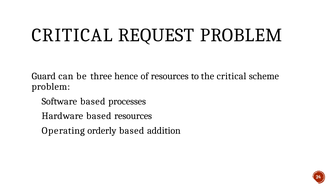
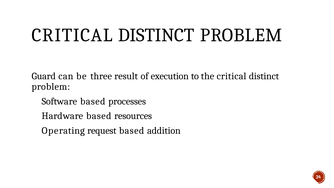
REQUEST: REQUEST -> DISTINCT (156, 35)
hence: hence -> result (126, 76)
of resources: resources -> execution (170, 76)
the critical scheme: scheme -> distinct (264, 76)
orderly: orderly -> request (102, 131)
